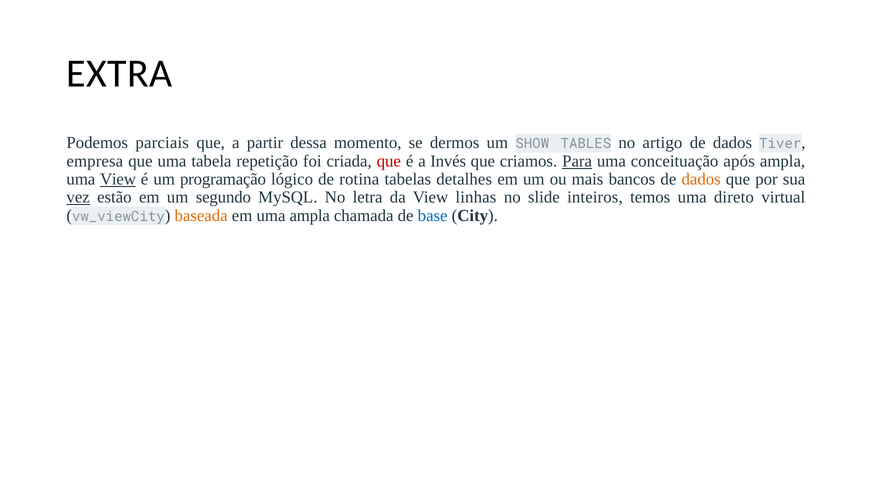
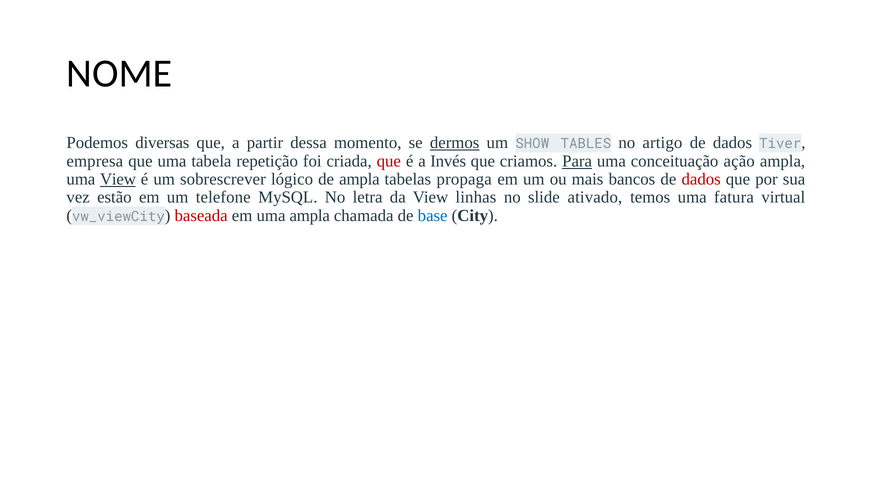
EXTRA: EXTRA -> NOME (119, 73)
parciais: parciais -> diversas (162, 143)
dermos underline: none -> present (455, 143)
após: após -> ação (739, 161)
programação: programação -> sobrescrever (223, 179)
de rotina: rotina -> ampla (359, 179)
detalhes: detalhes -> propaga (464, 179)
dados colour: orange -> red (701, 179)
vez underline: present -> none (78, 197)
segundo: segundo -> telefone (223, 197)
inteiros: inteiros -> ativado (595, 197)
direto: direto -> fatura (734, 197)
baseada colour: orange -> red (201, 215)
